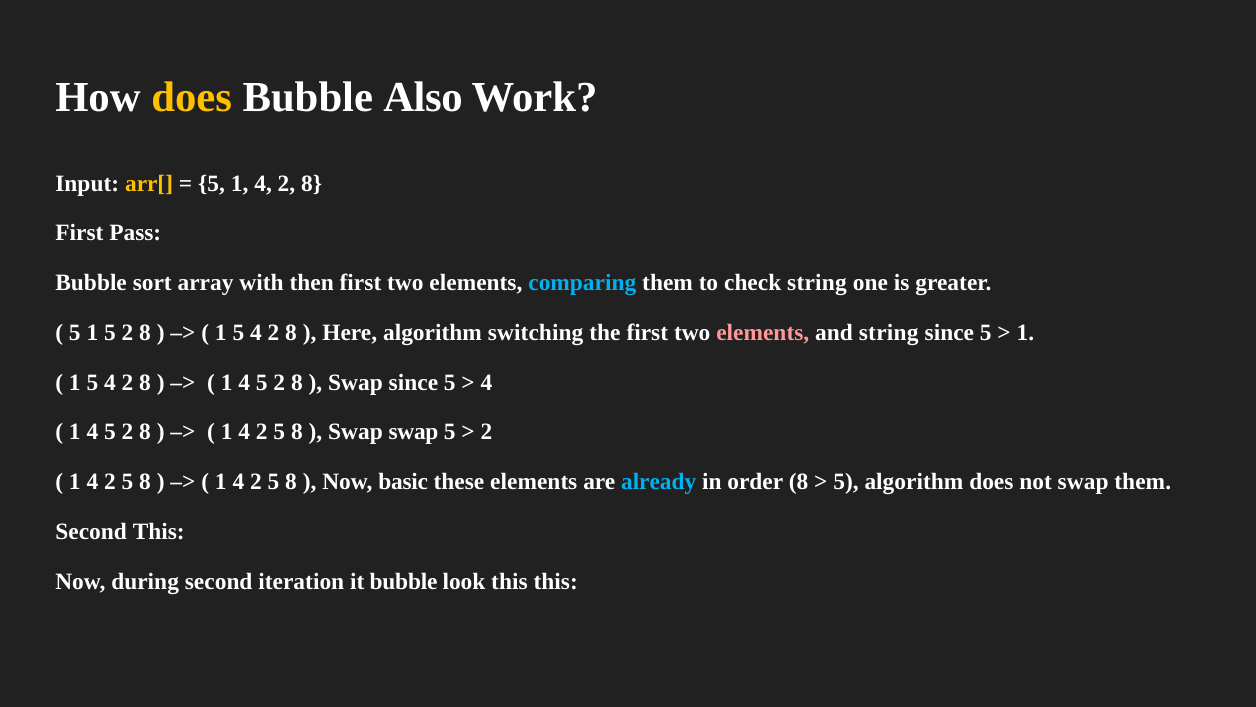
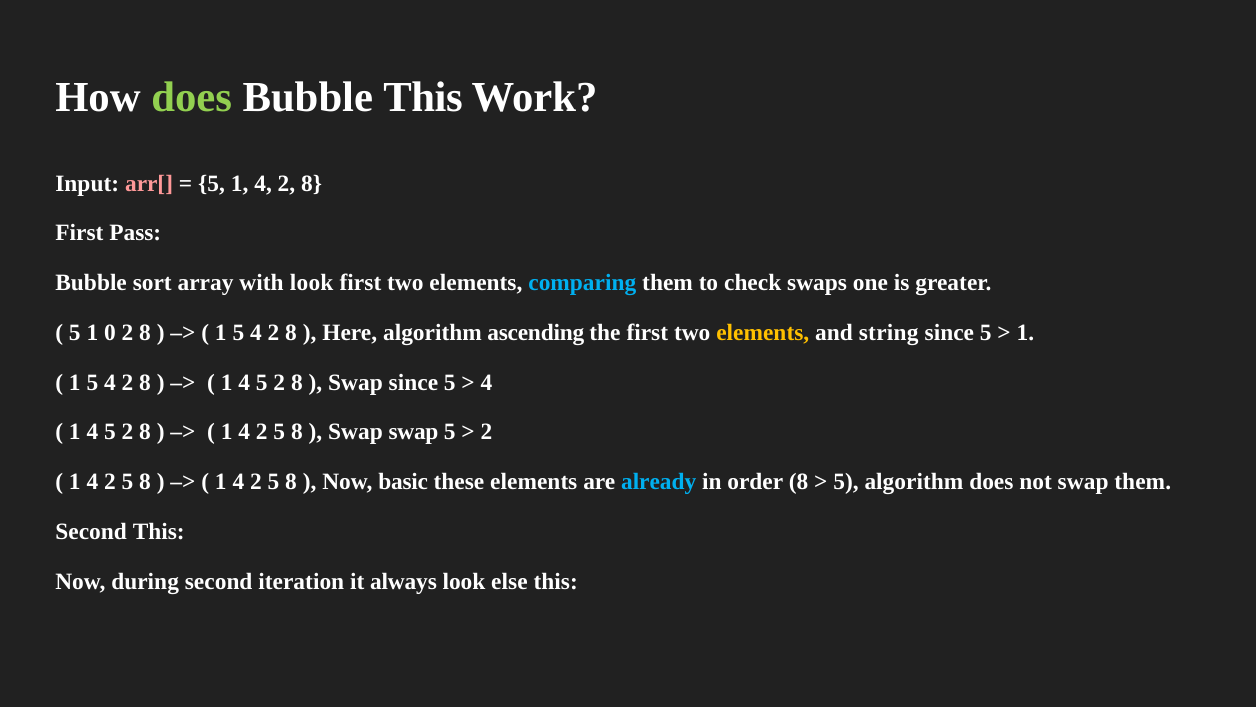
does colour: yellow -> light green (192, 98)
Bubble Also: Also -> This (423, 98)
arr[ colour: yellow -> pink (149, 183)
with then: then -> look (312, 283)
check string: string -> swaps (817, 283)
5 1 5: 5 -> 0 (110, 332)
switching: switching -> ascending (536, 332)
elements colour: pink -> yellow (763, 332)
it bubble: bubble -> always (404, 581)
look this: this -> else (509, 581)
